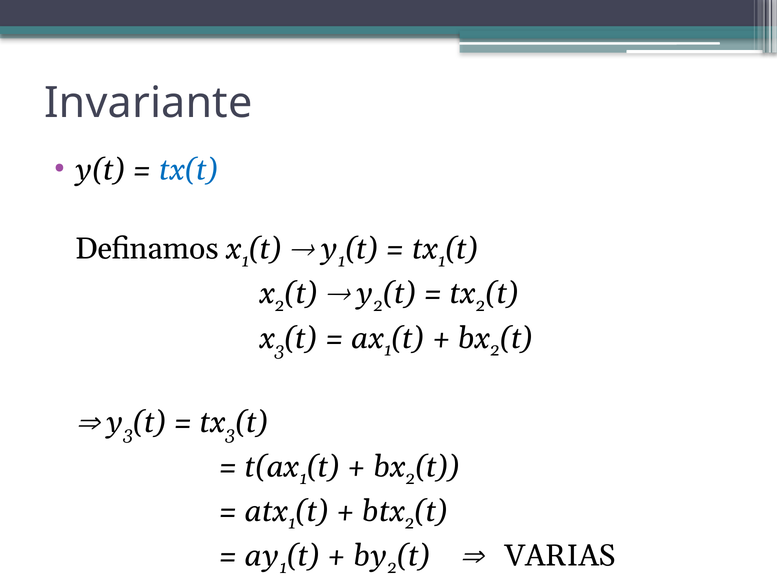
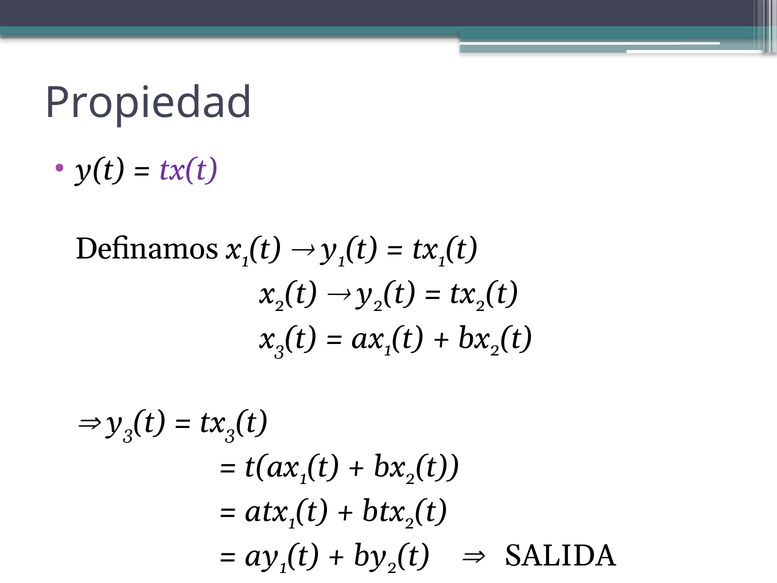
Invariante: Invariante -> Propiedad (148, 103)
tx(t colour: blue -> purple (189, 170)
VARIAS: VARIAS -> SALIDA (560, 555)
